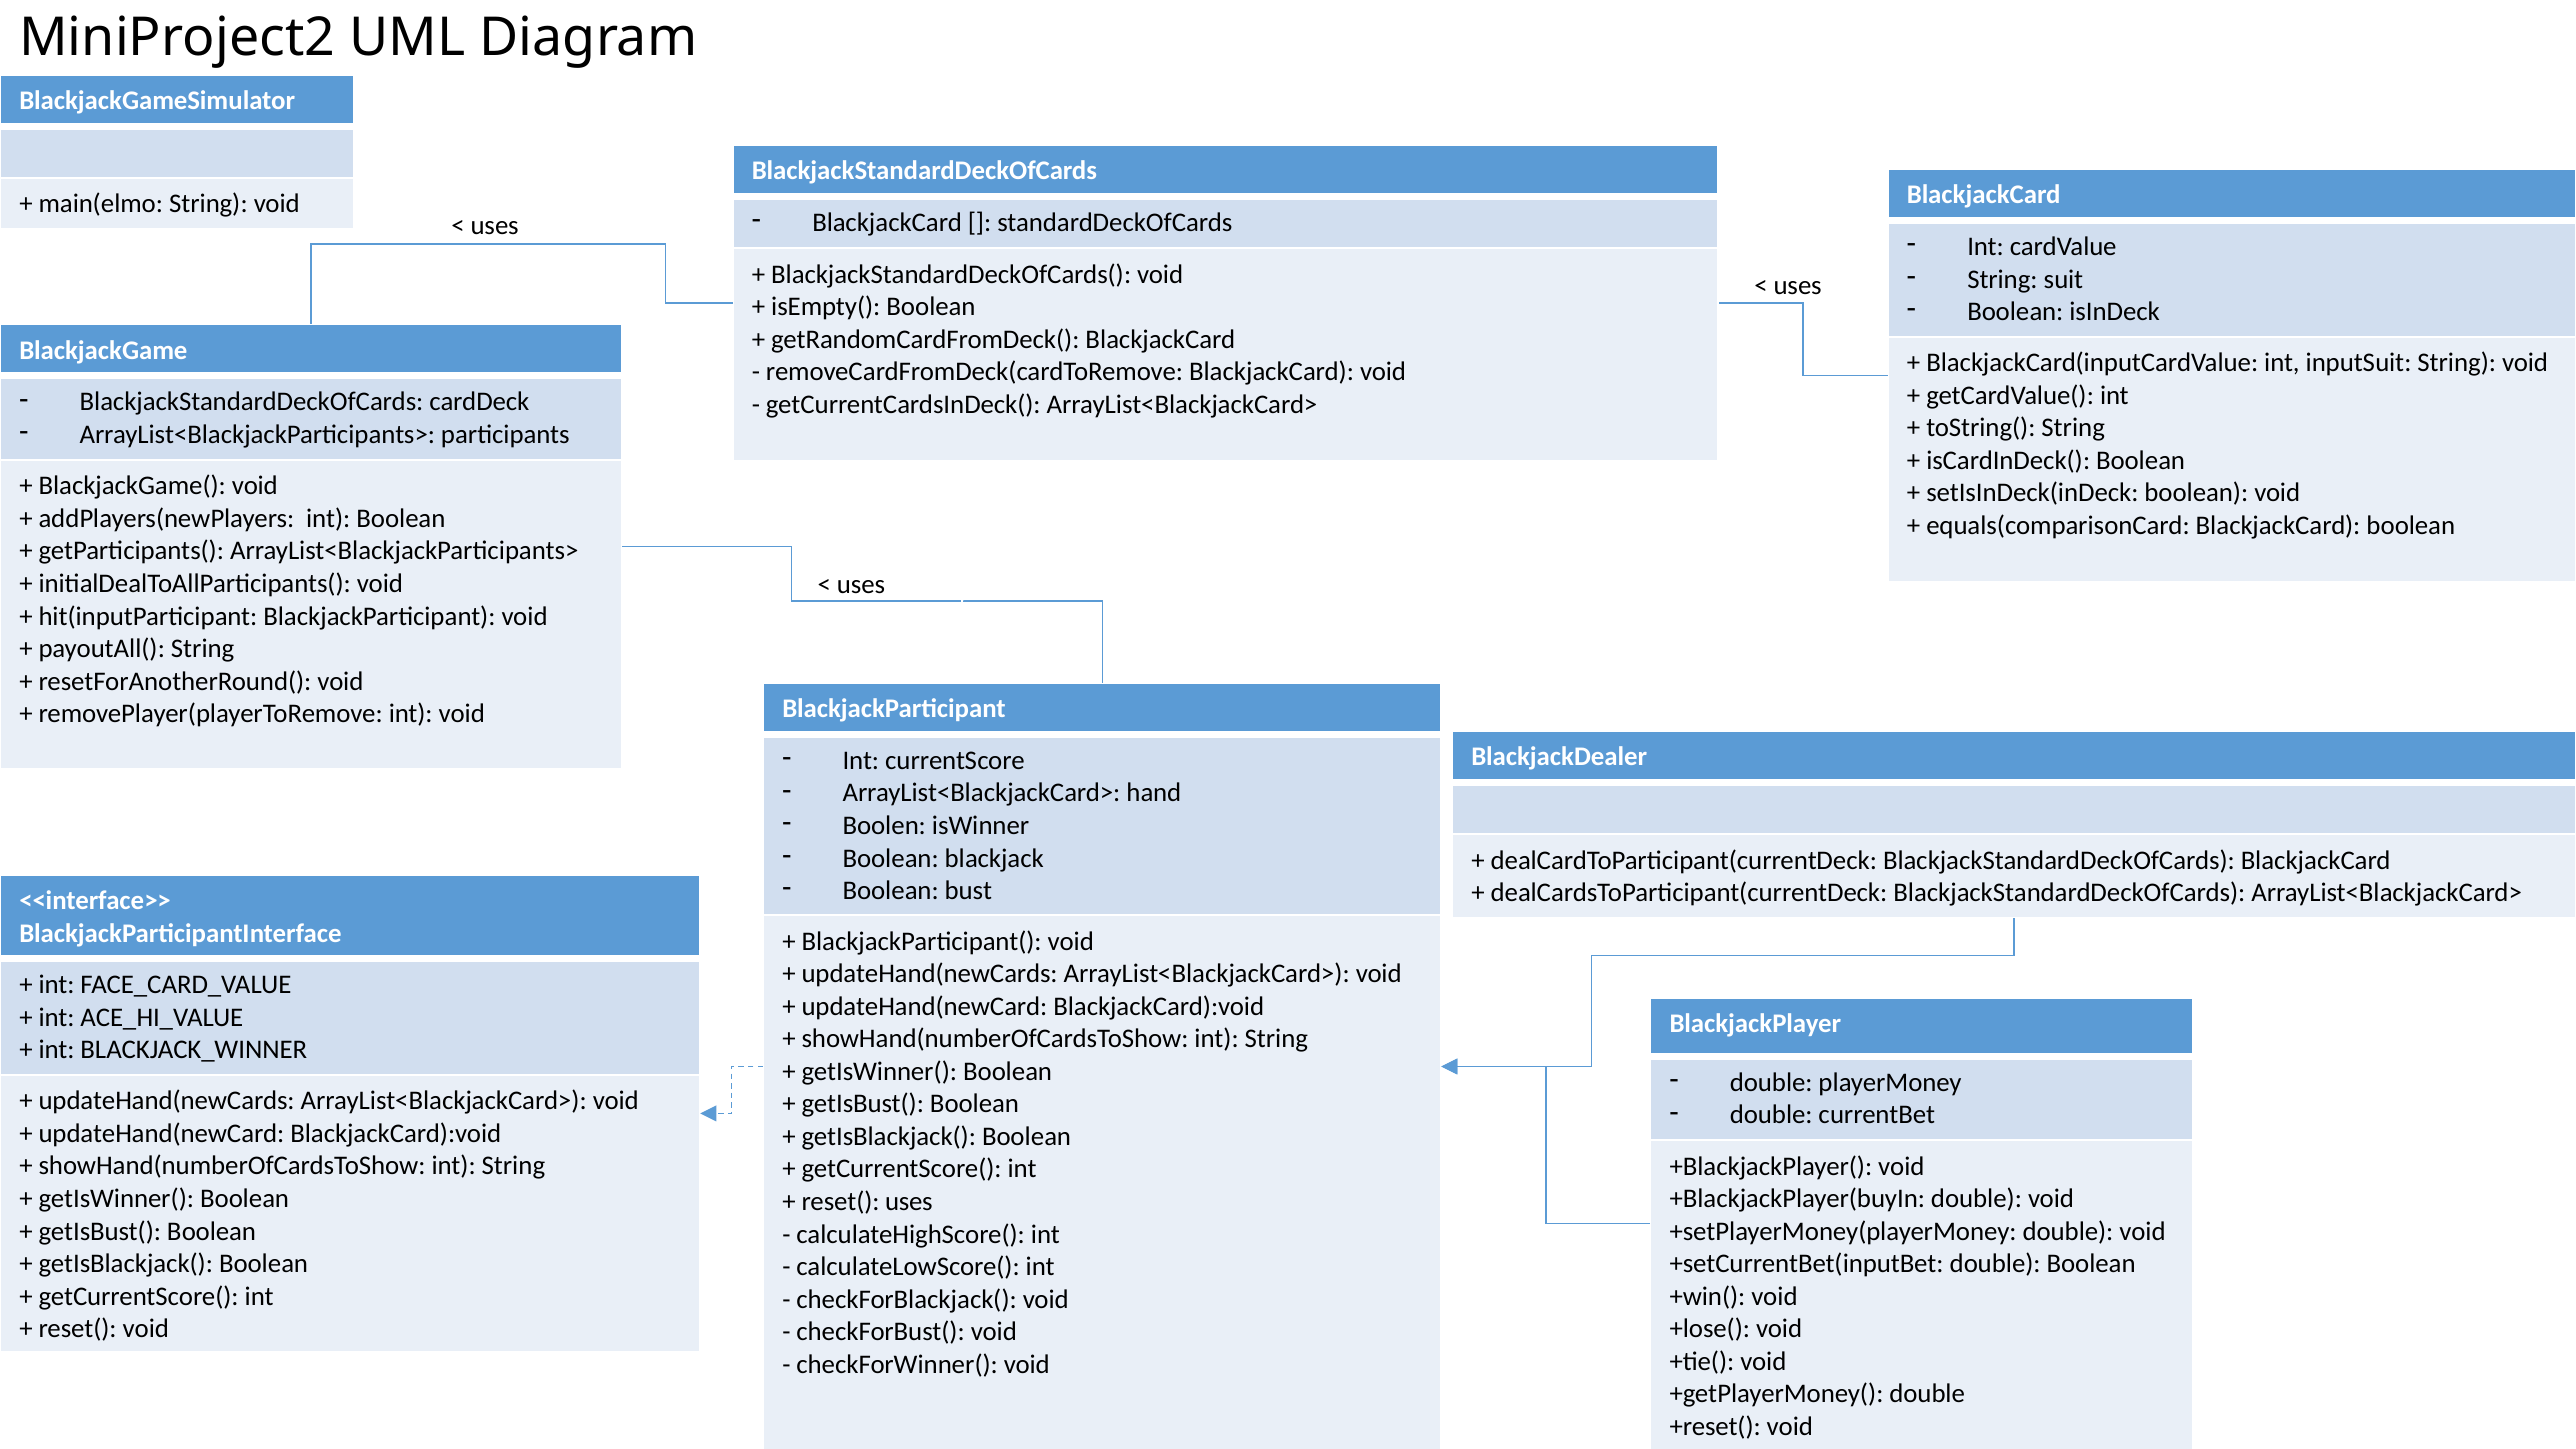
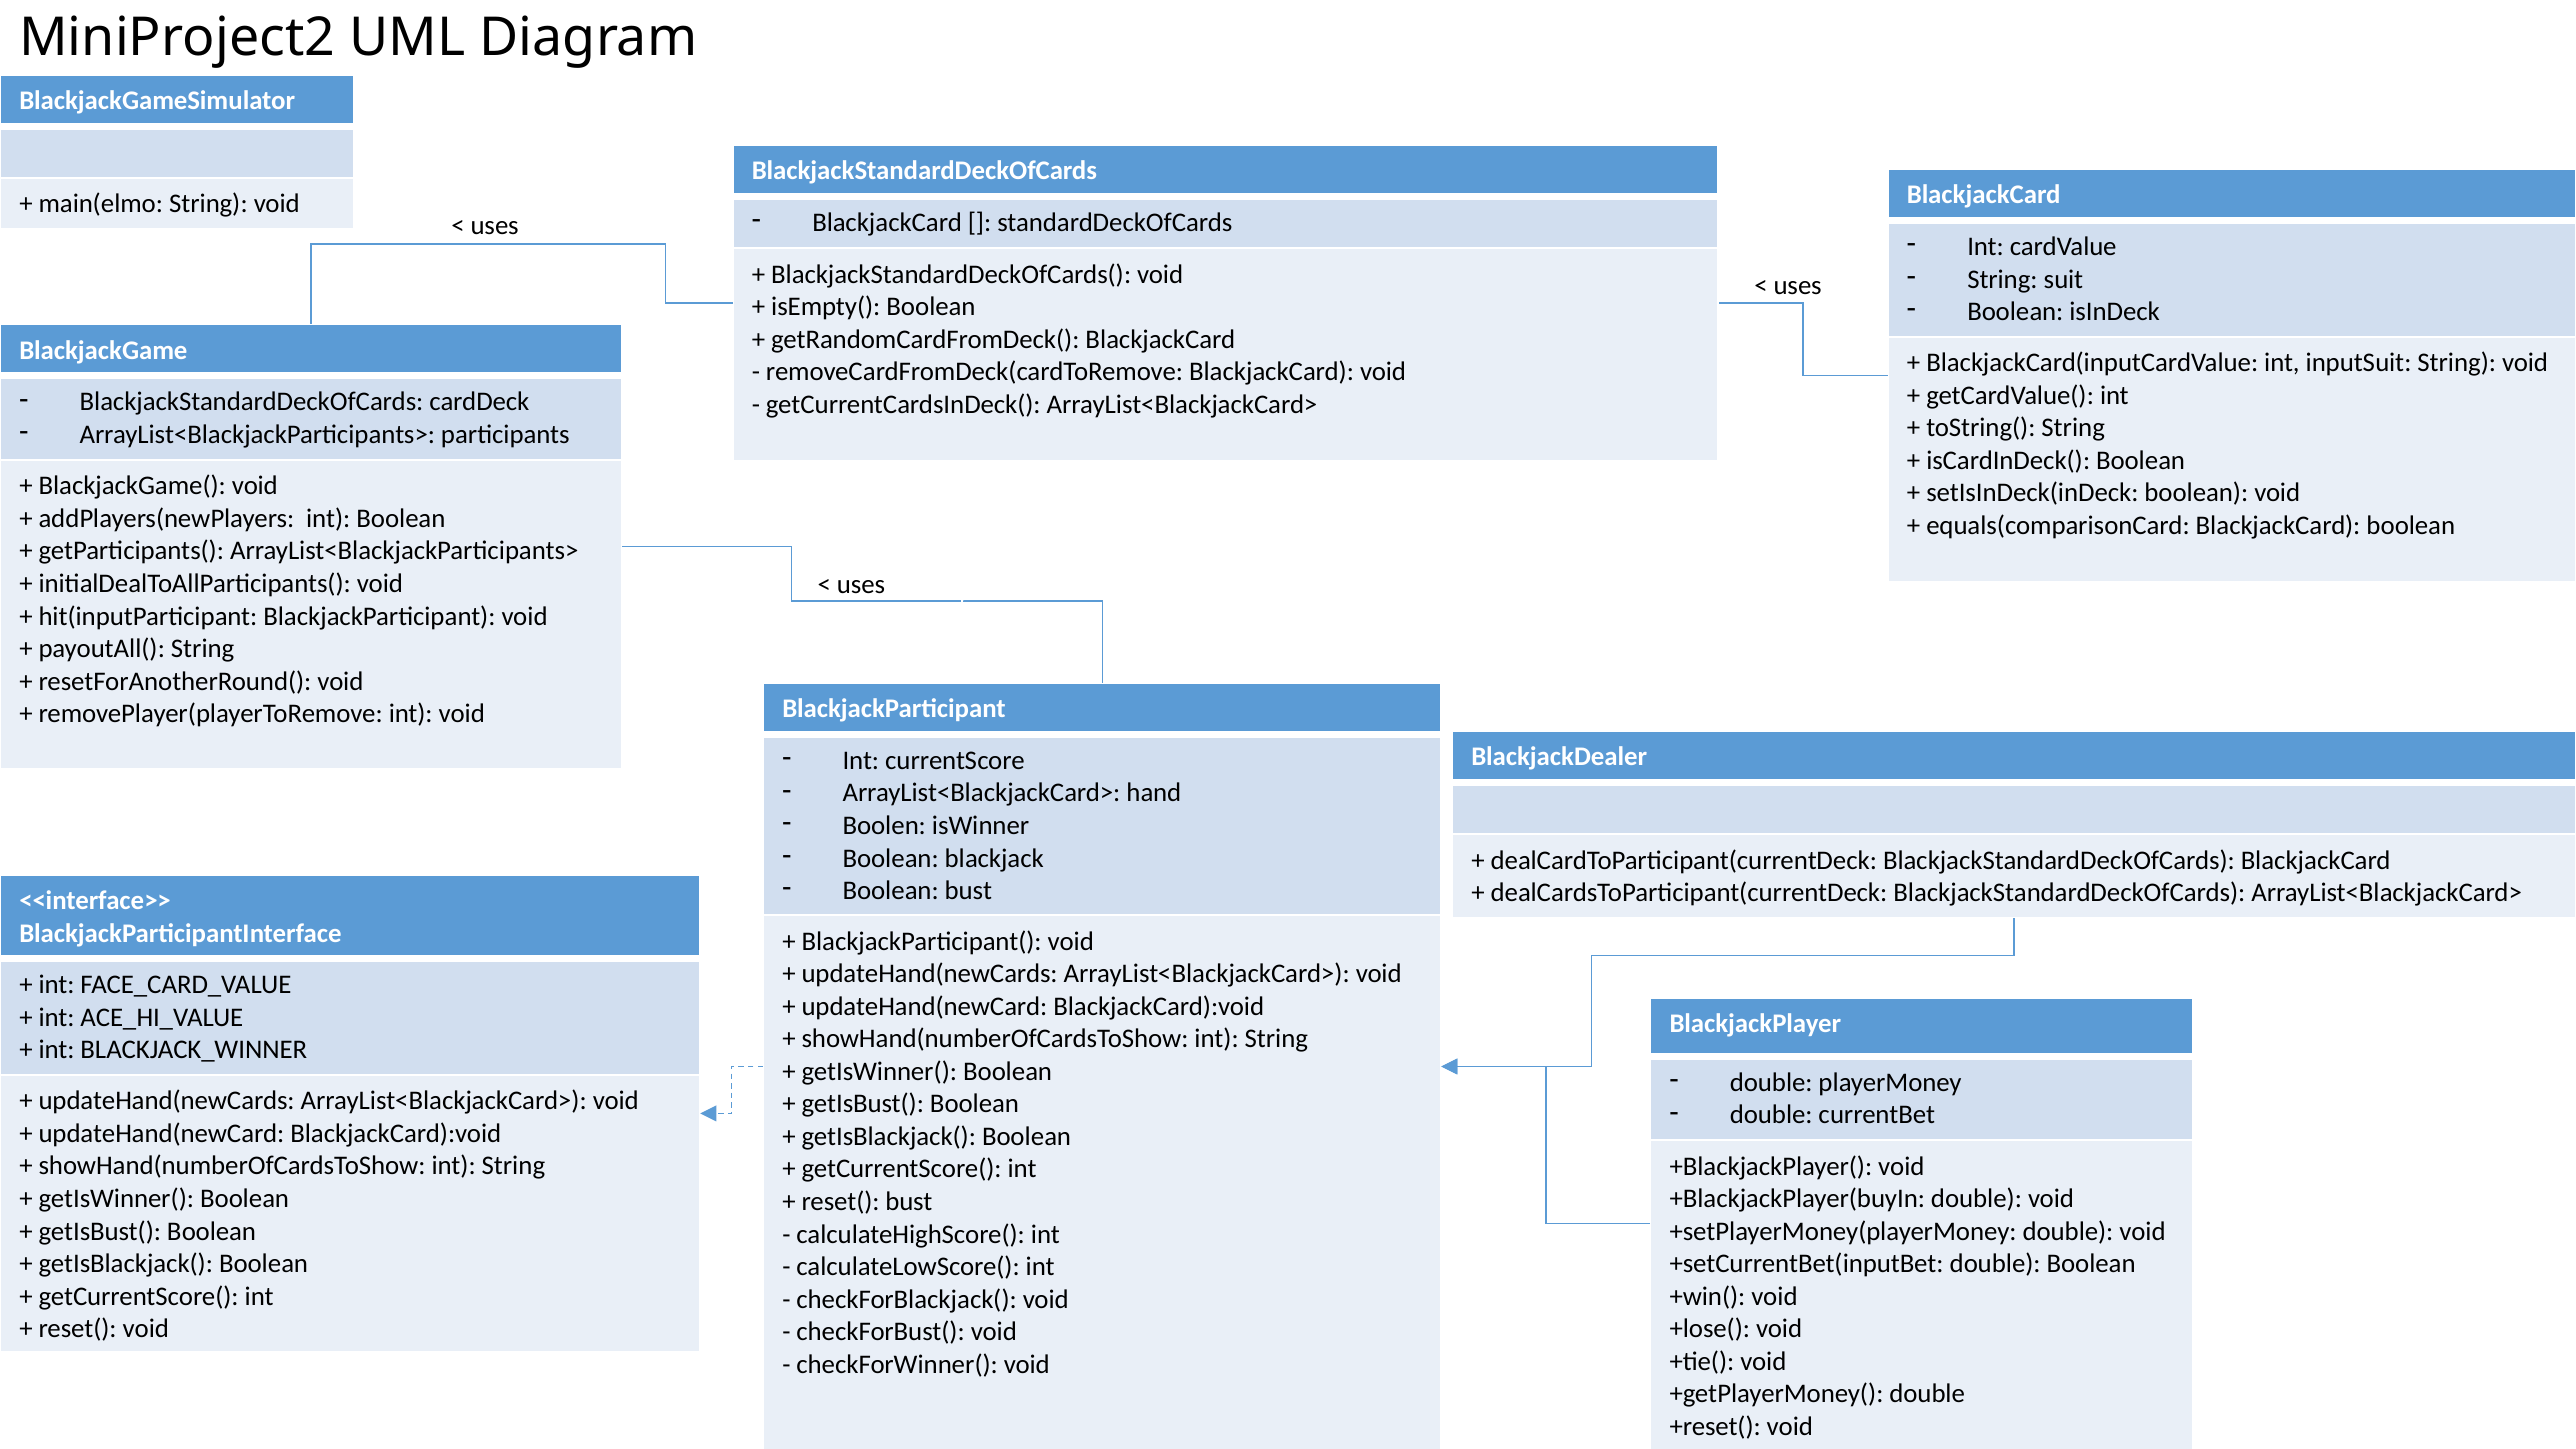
reset( uses: uses -> bust (909, 1202)
